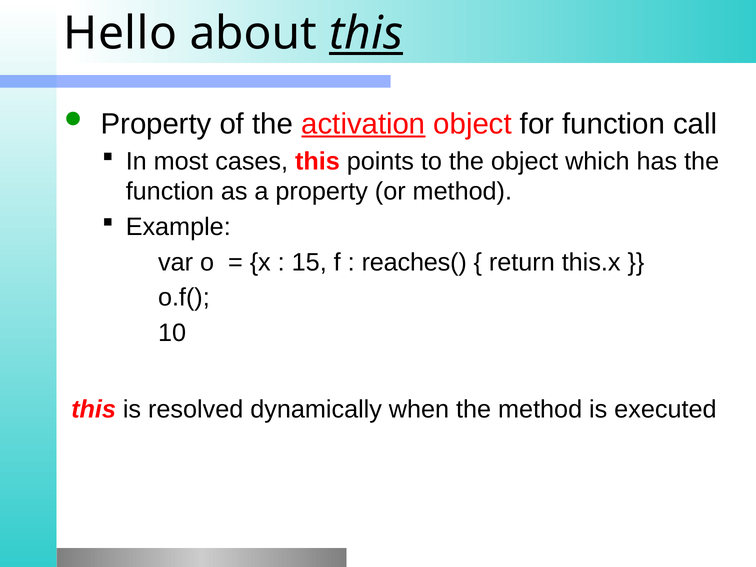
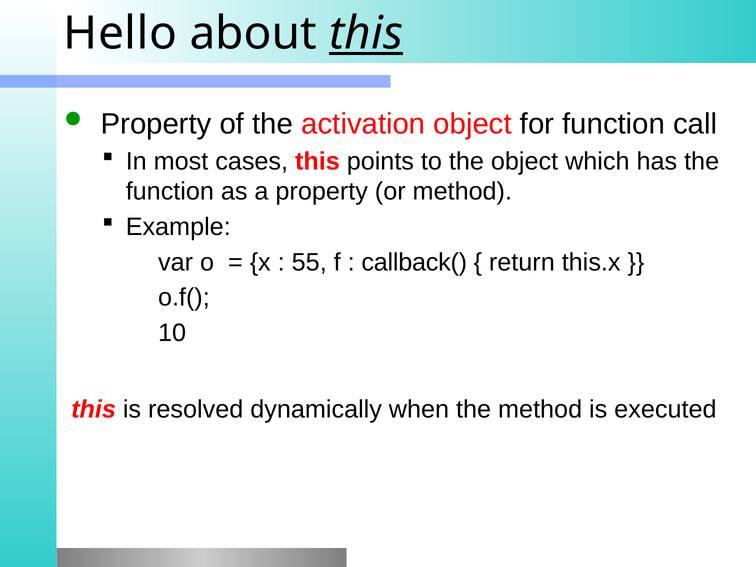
activation underline: present -> none (363, 124)
15: 15 -> 55 (309, 262)
reaches(: reaches( -> callback( (414, 262)
